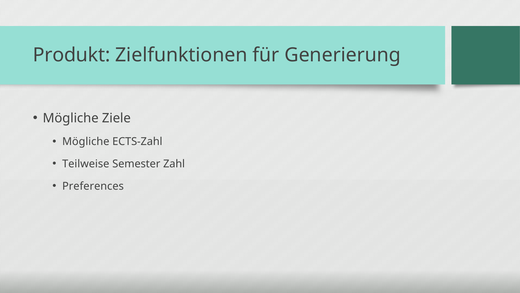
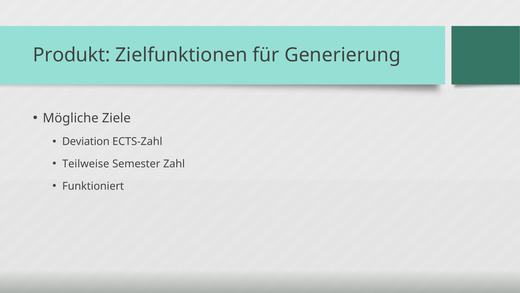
Mögliche: Mögliche -> Deviation (86, 141)
Preferences: Preferences -> Funktioniert (93, 186)
